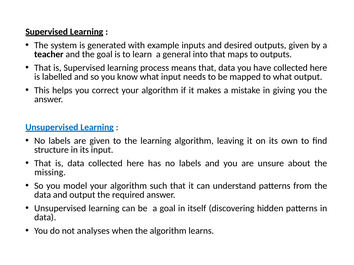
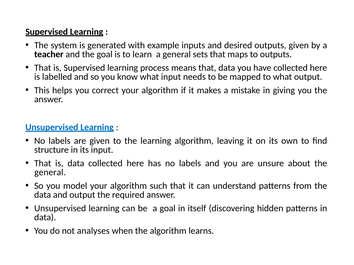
into: into -> sets (200, 54)
missing: missing -> general (50, 173)
